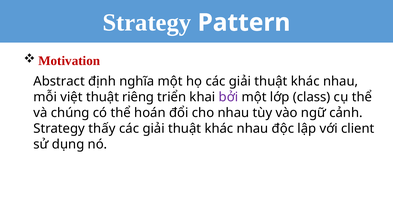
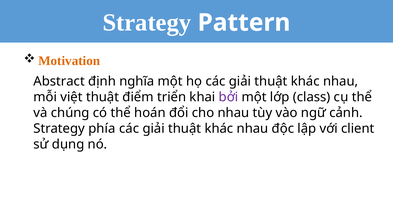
Motivation colour: red -> orange (69, 61)
riêng: riêng -> điểm (138, 97)
thấy: thấy -> phía (102, 129)
